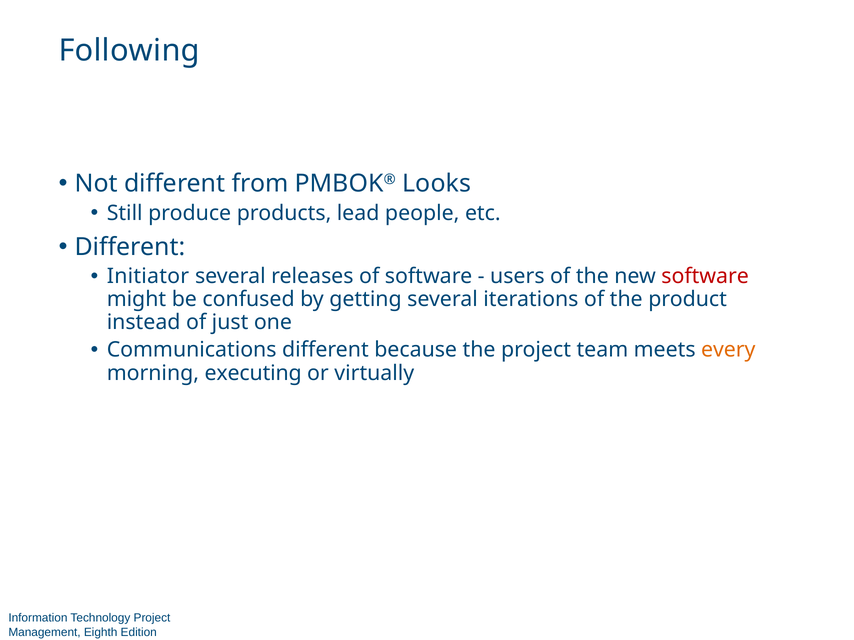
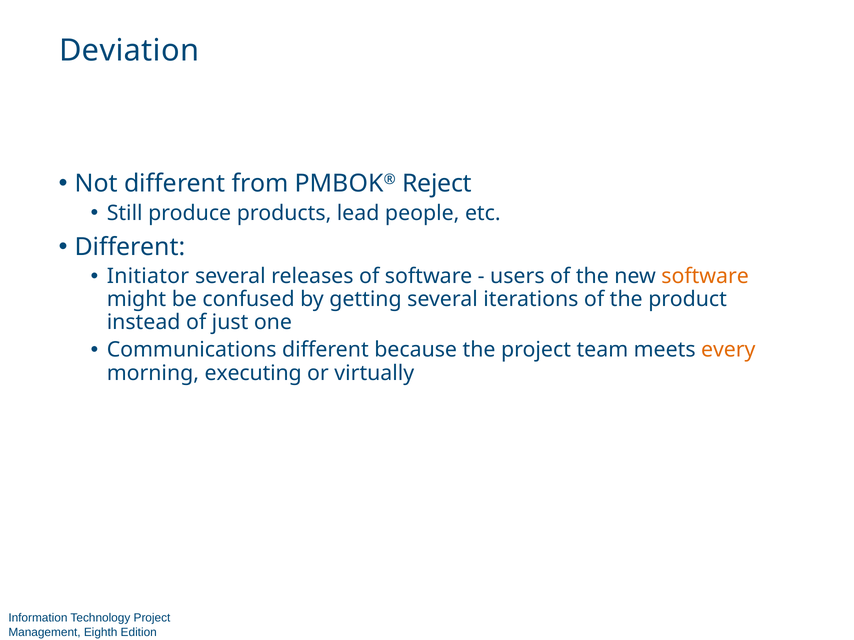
Following: Following -> Deviation (129, 51)
Looks: Looks -> Reject (437, 184)
software colour: red -> orange (705, 277)
